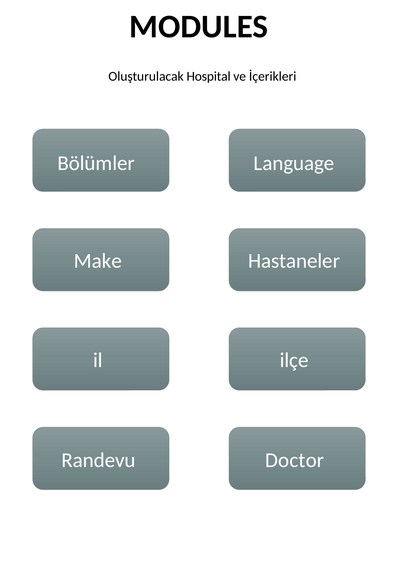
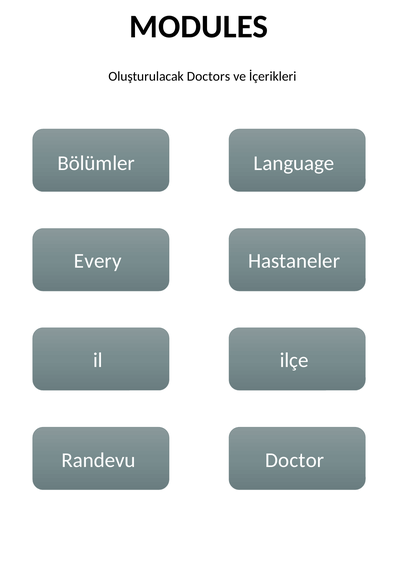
Hospital: Hospital -> Doctors (208, 76)
Make: Make -> Every (98, 261)
